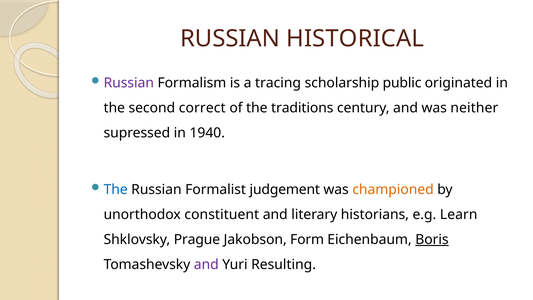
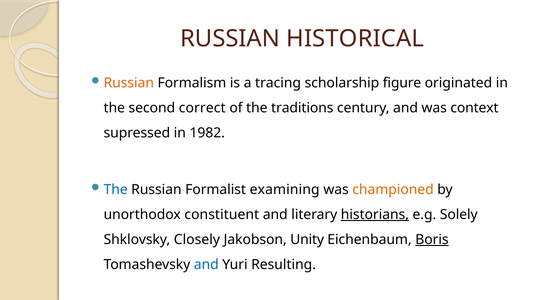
Russian colour: purple -> orange (129, 83)
public: public -> figure (402, 83)
neither: neither -> context (474, 108)
1940: 1940 -> 1982 (207, 133)
judgement: judgement -> examining (285, 189)
historians underline: none -> present (375, 214)
Learn: Learn -> Solely (459, 214)
Prague: Prague -> Closely (197, 239)
Form: Form -> Unity (307, 239)
and colour: purple -> blue (206, 264)
